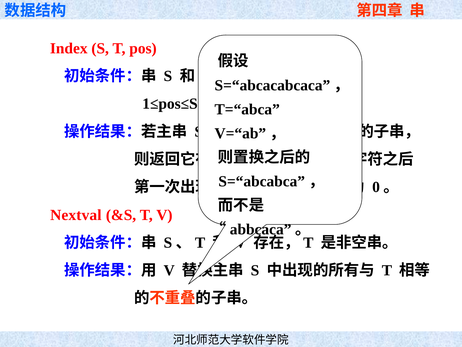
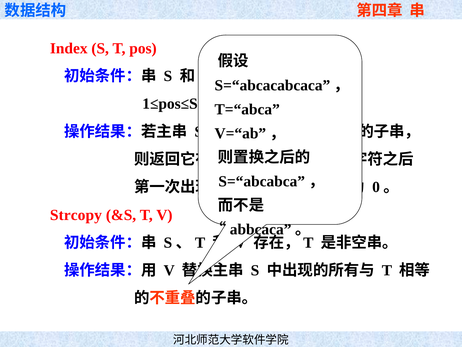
Nextval: Nextval -> Strcopy (76, 215)
